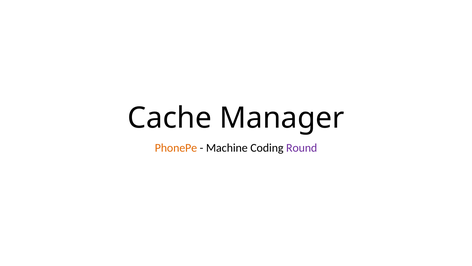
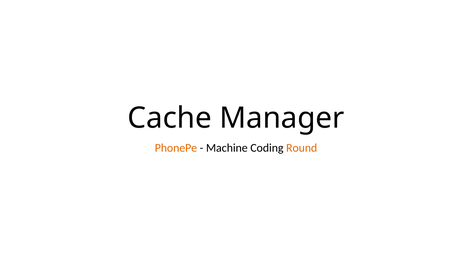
Round colour: purple -> orange (302, 148)
